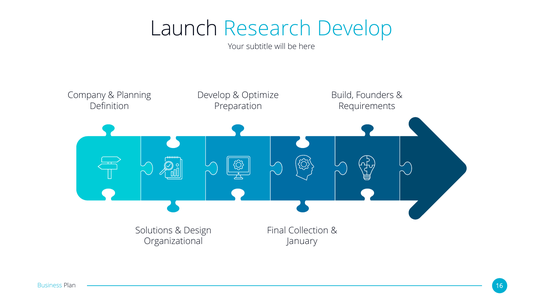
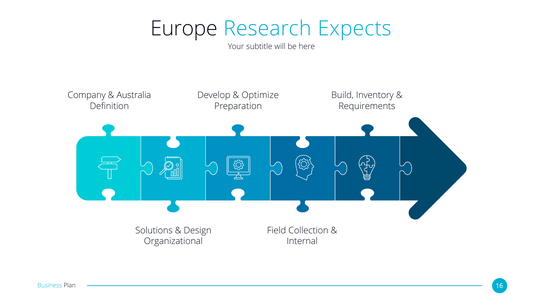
Launch: Launch -> Europe (184, 29)
Research Develop: Develop -> Expects (355, 29)
Planning: Planning -> Australia (134, 95)
Founders: Founders -> Inventory (375, 95)
Final: Final -> Field (277, 231)
January: January -> Internal (302, 242)
